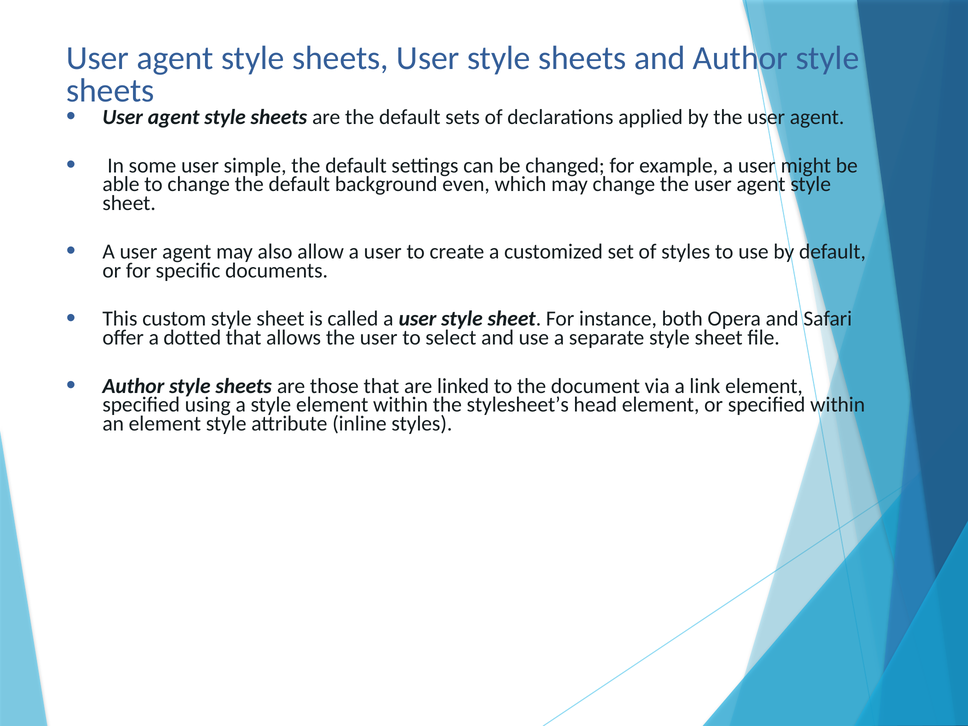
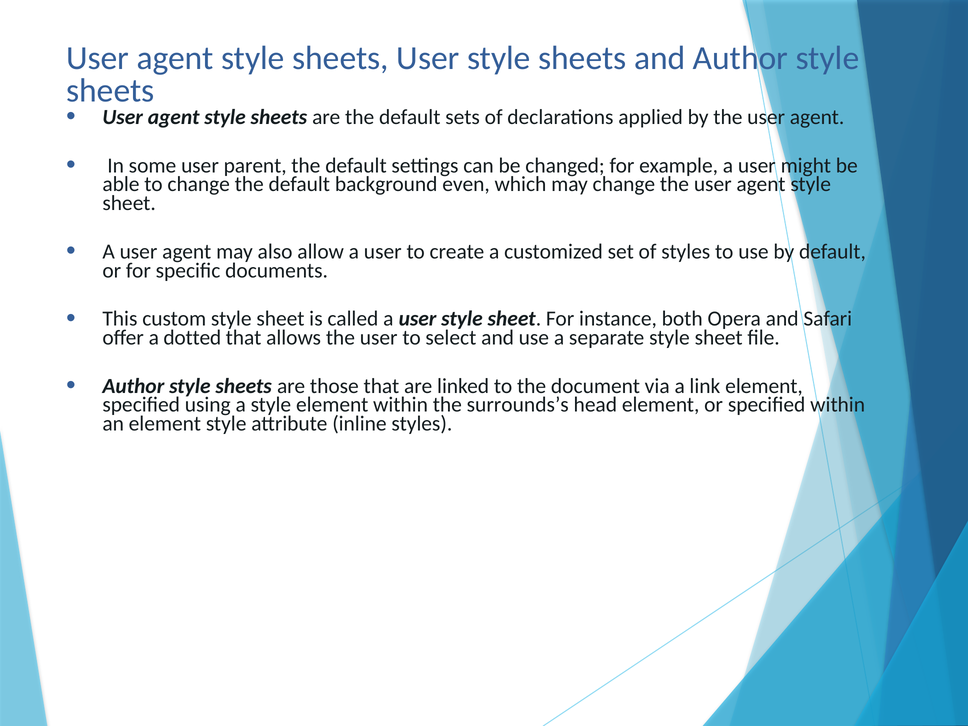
simple: simple -> parent (255, 166)
stylesheet’s: stylesheet’s -> surrounds’s (518, 405)
